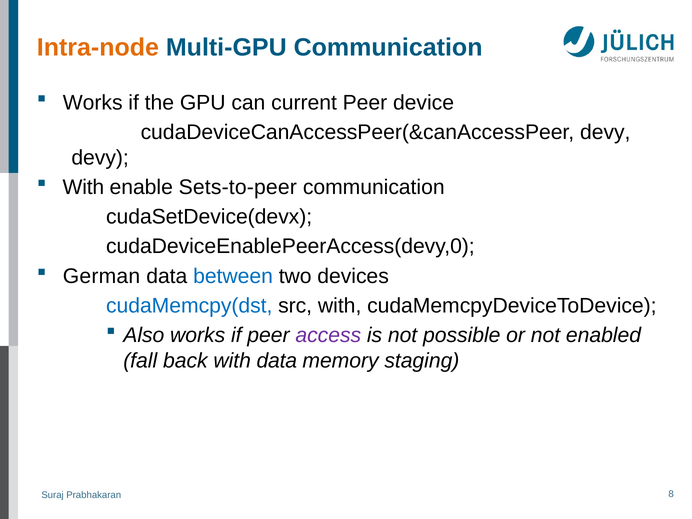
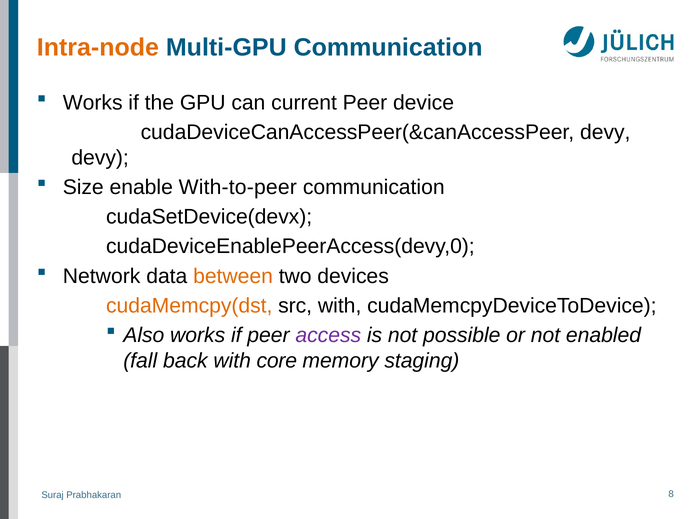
With: With -> Size (83, 187)
Sets-to-peer: Sets-to-peer -> With-to-peer (238, 187)
German: German -> Network (102, 276)
between colour: blue -> orange (233, 276)
cudaMemcpy(dst colour: blue -> orange (189, 306)
with data: data -> core (277, 361)
